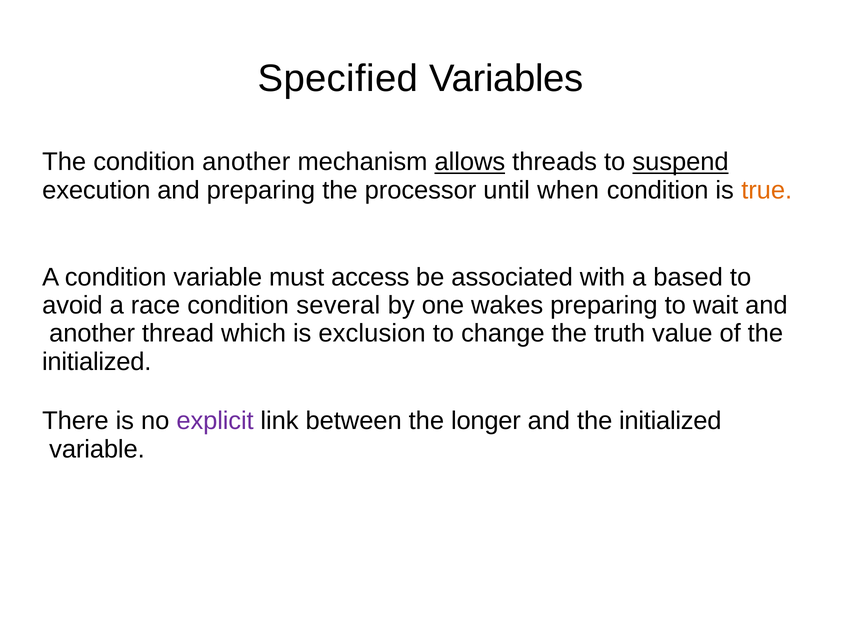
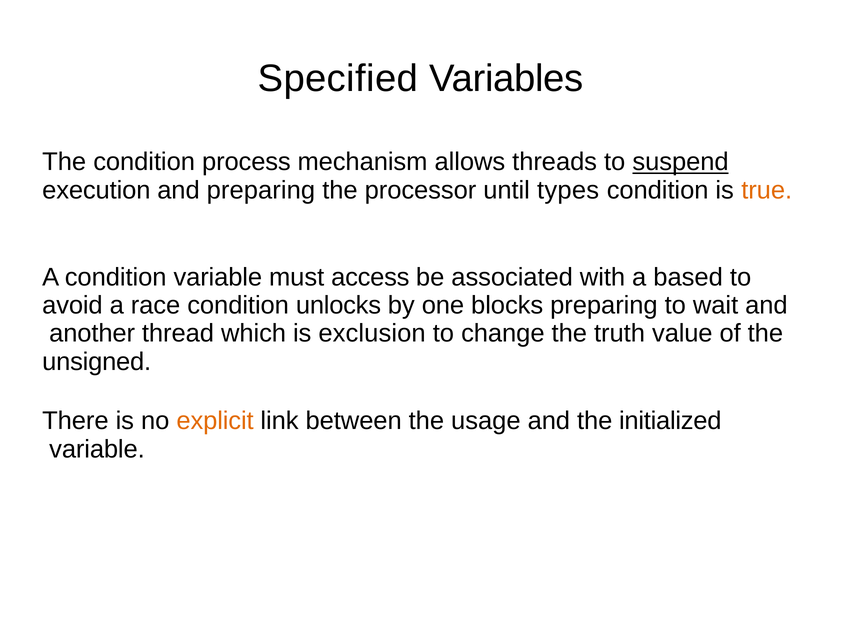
condition another: another -> process (246, 162)
allows underline: present -> none (470, 162)
when: when -> types (568, 191)
several: several -> unlocks (338, 305)
wakes: wakes -> blocks (507, 305)
initialized: initialized -> unsigned (97, 362)
explicit colour: purple -> orange (215, 421)
longer: longer -> usage (486, 421)
